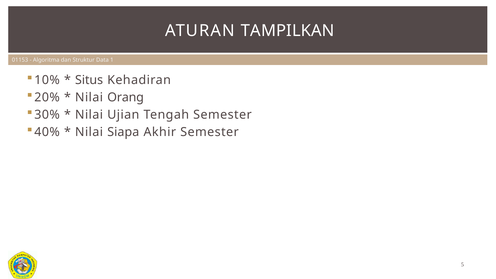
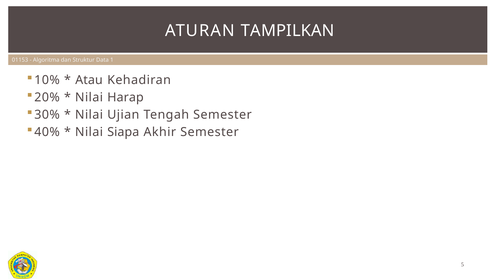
Situs: Situs -> Atau (89, 80)
Orang: Orang -> Harap (125, 97)
